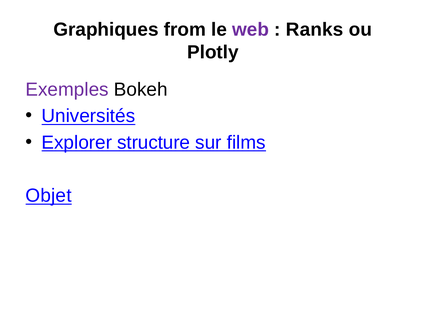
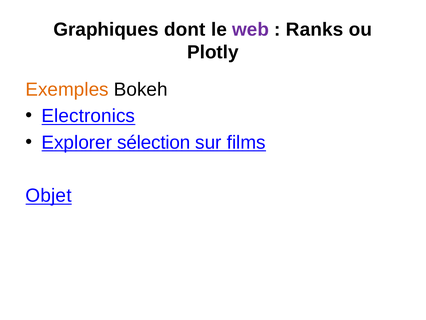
from: from -> dont (185, 29)
Exemples colour: purple -> orange (67, 89)
Universités: Universités -> Electronics (88, 116)
structure: structure -> sélection (154, 142)
